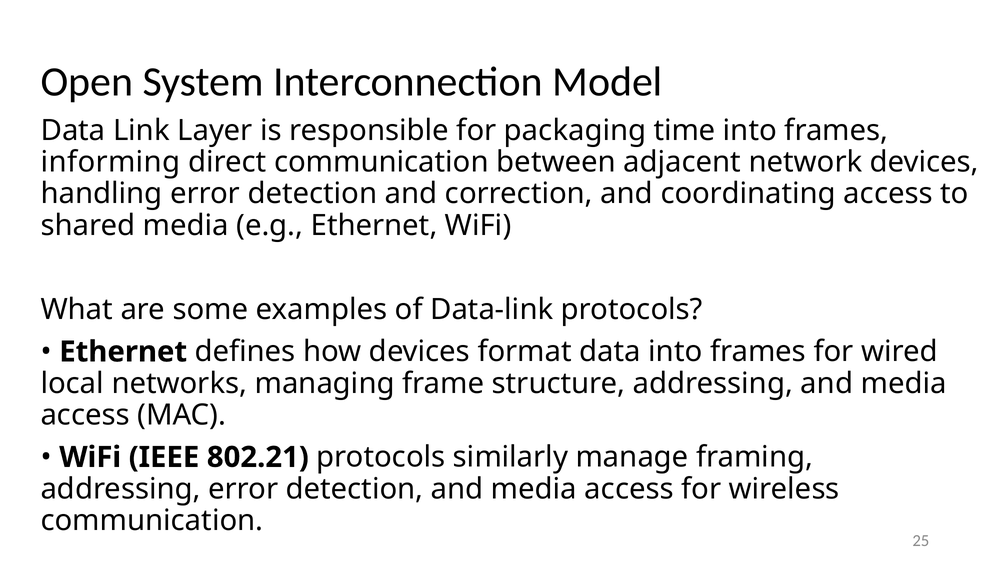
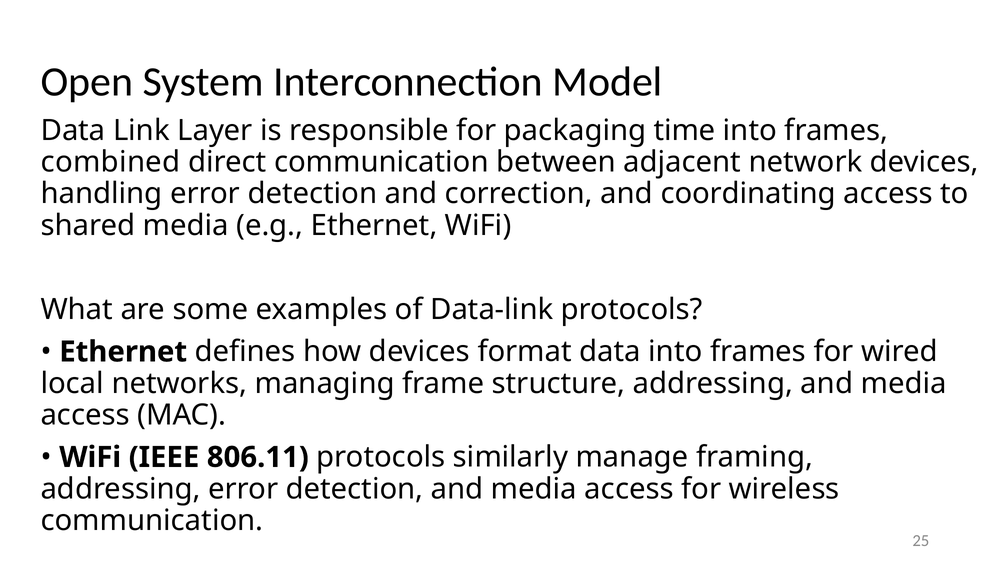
informing: informing -> combined (110, 162)
802.21: 802.21 -> 806.11 (258, 457)
